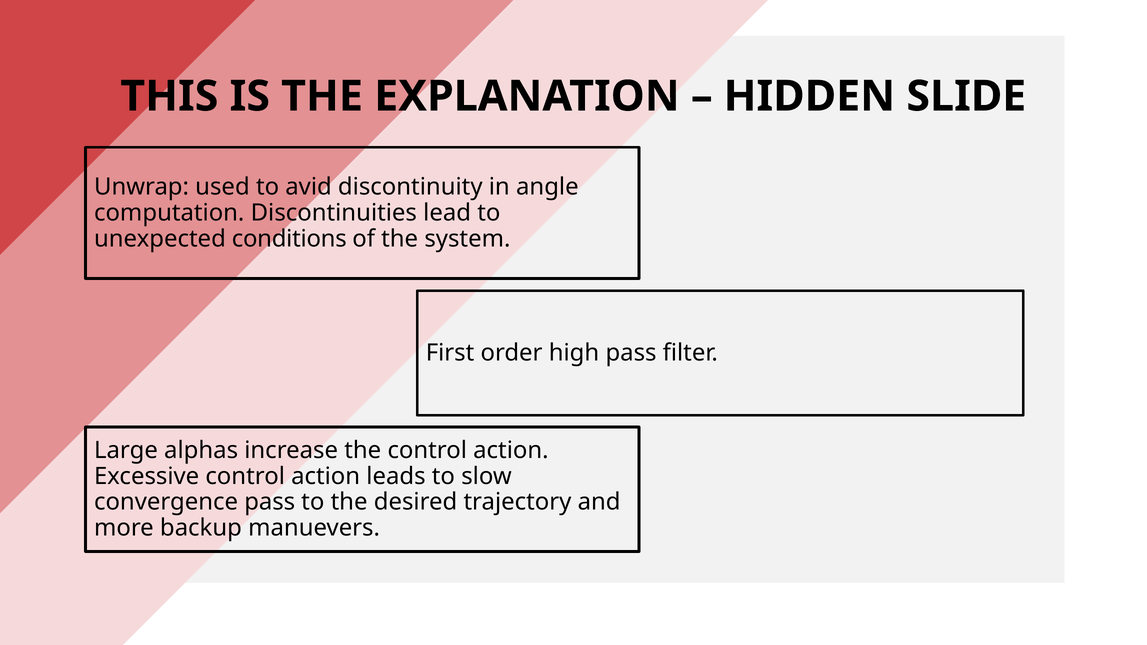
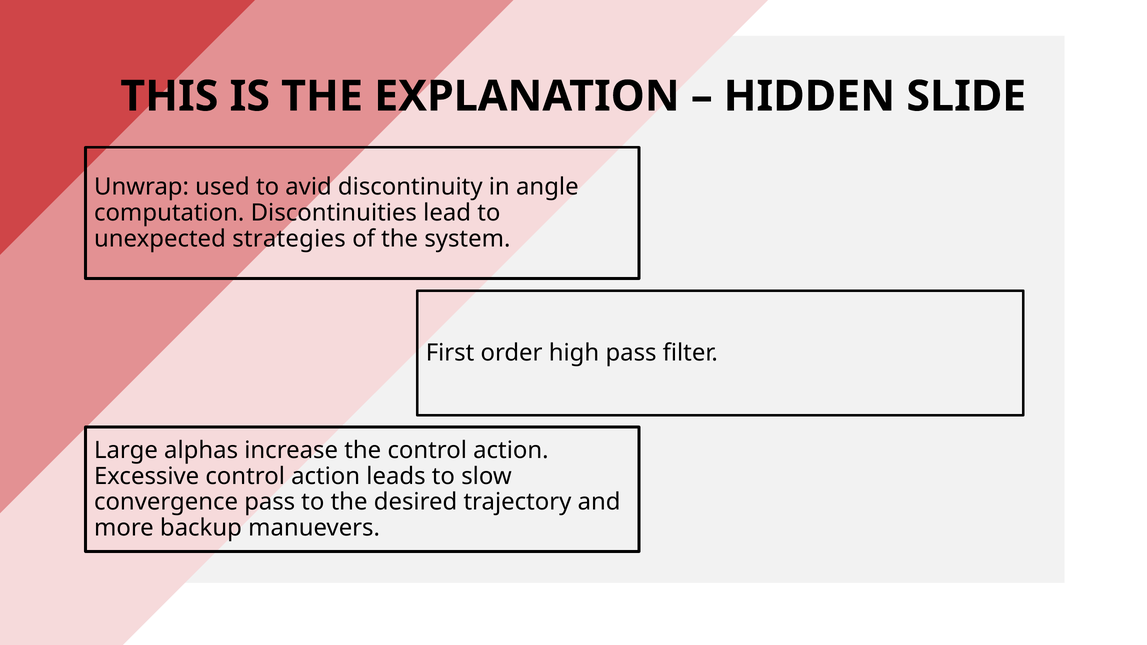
conditions: conditions -> strategies (289, 239)
